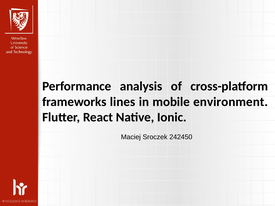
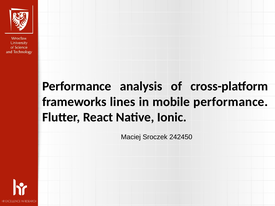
mobile environment: environment -> performance (231, 102)
